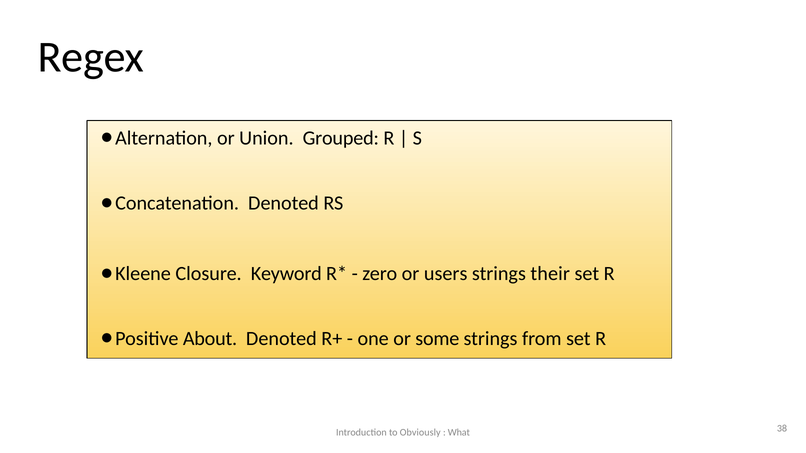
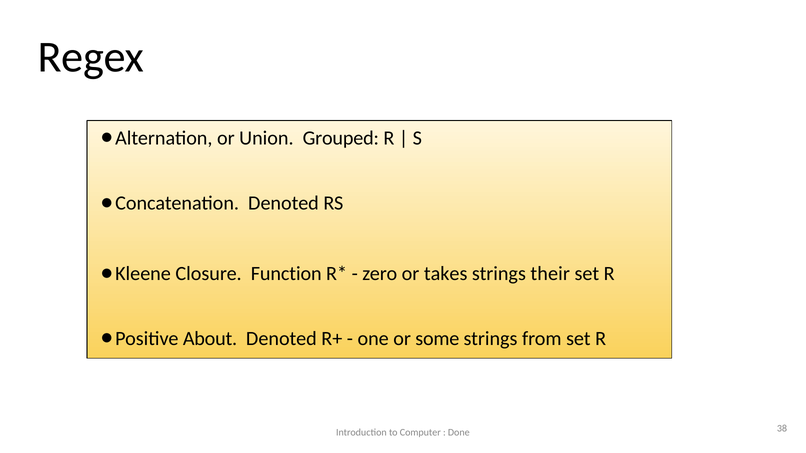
Keyword: Keyword -> Function (286, 274)
users: users -> takes (446, 274)
Obviously: Obviously -> Computer (420, 433)
What: What -> Done (459, 433)
